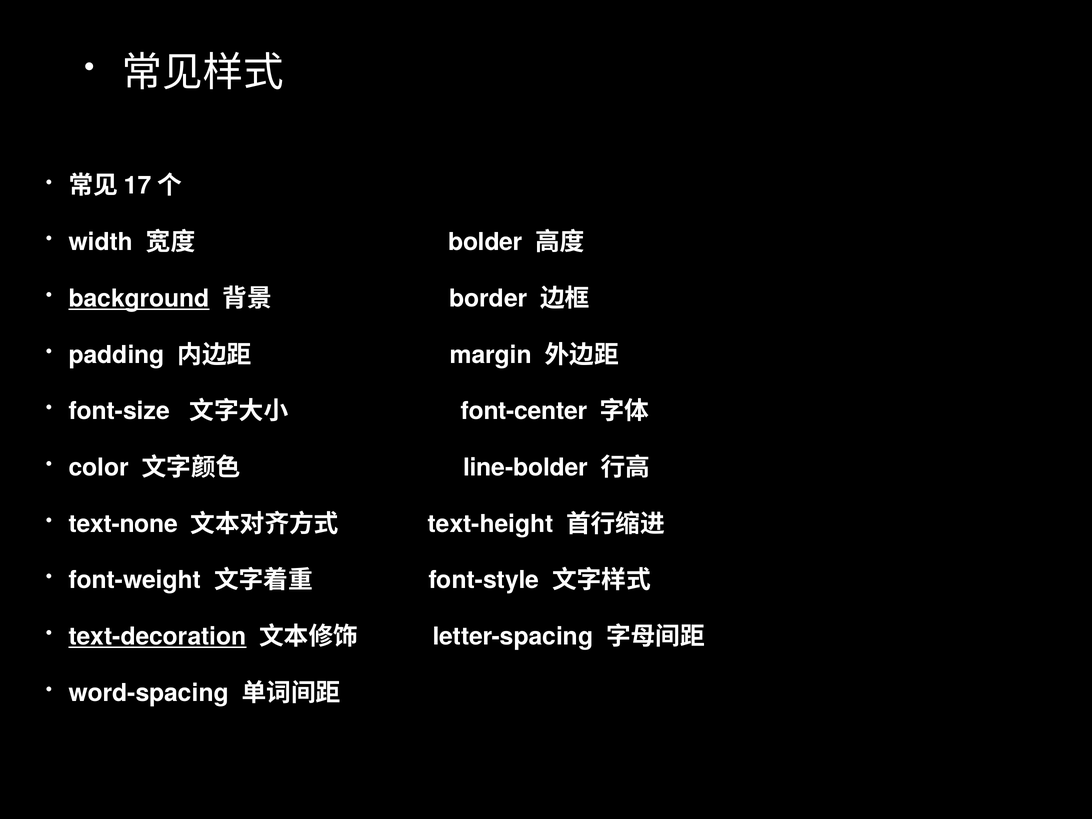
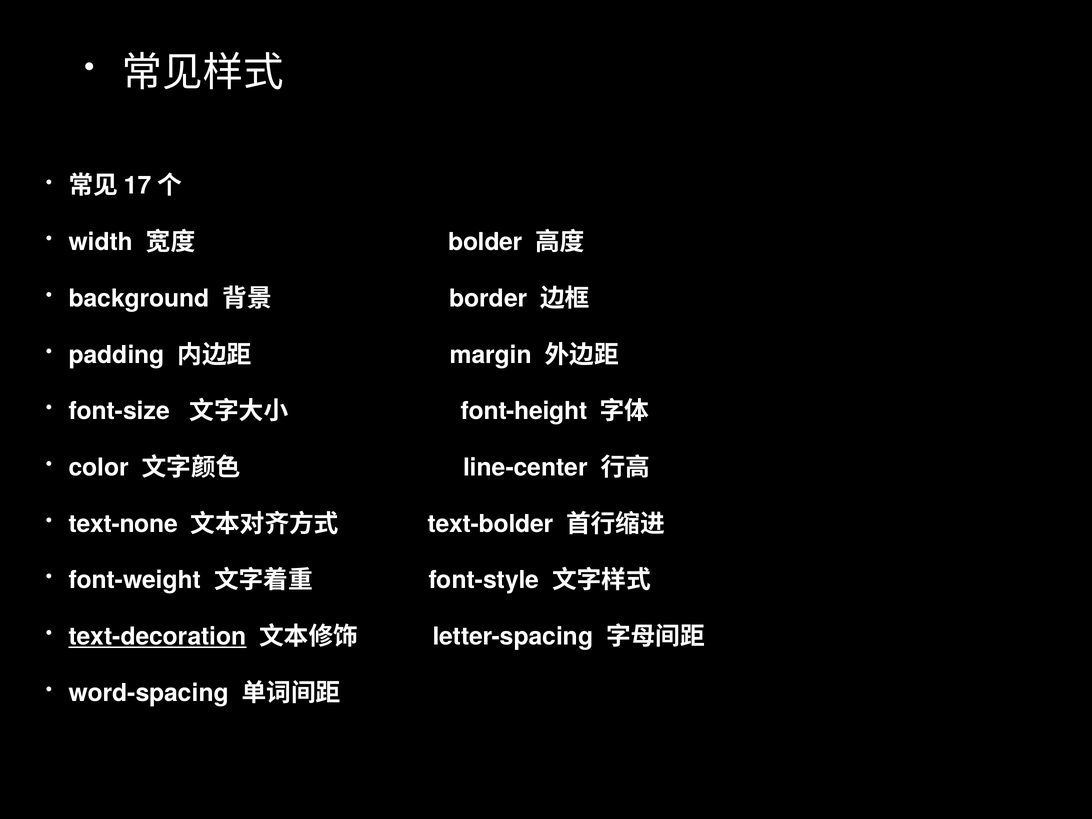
background underline: present -> none (139, 299)
font-center: font-center -> font-height (524, 411)
line-bolder: line-bolder -> line-center (525, 468)
text-height: text-height -> text-bolder (491, 524)
